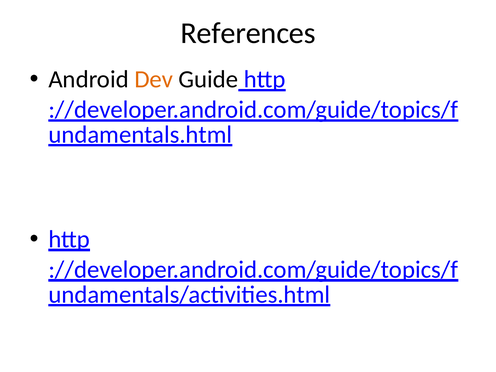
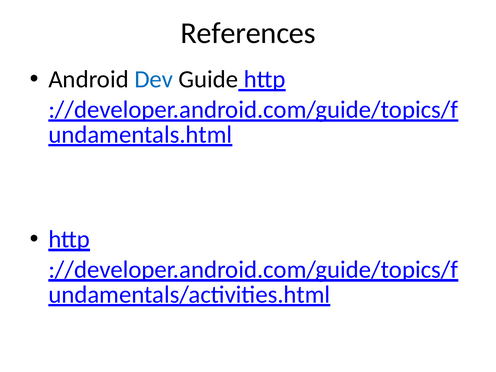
Dev colour: orange -> blue (154, 79)
